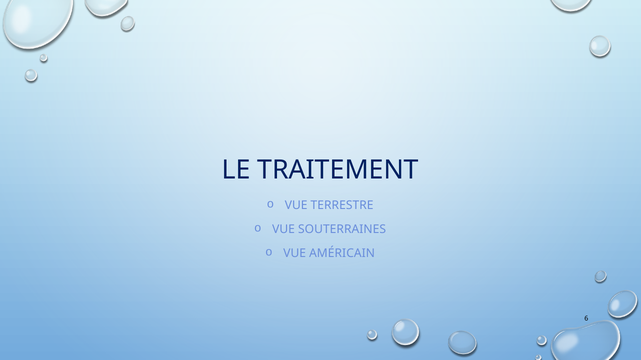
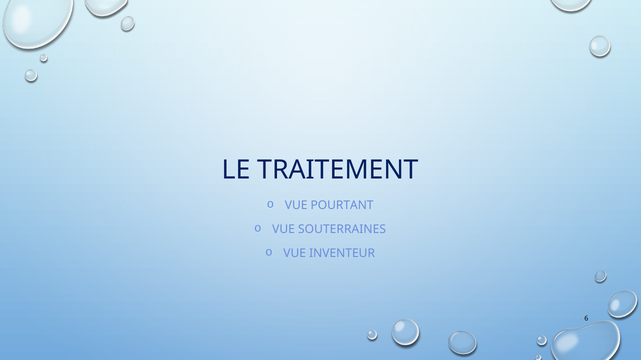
TERRESTRE: TERRESTRE -> POURTANT (342, 206)
AMÉRICAIN: AMÉRICAIN -> INVENTEUR (342, 254)
